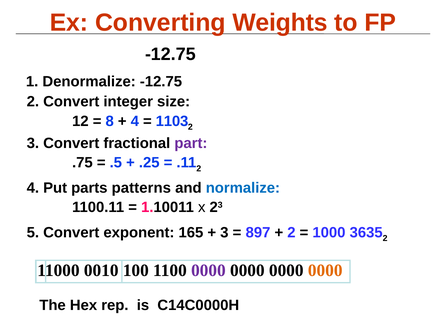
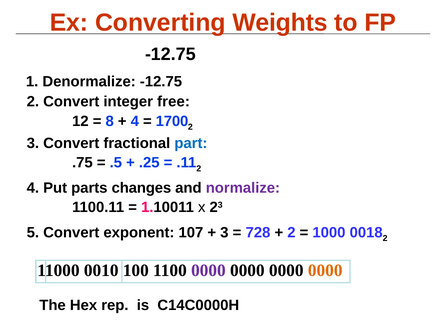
size: size -> free (174, 102)
1103: 1103 -> 1700 (172, 121)
part colour: purple -> blue (191, 143)
patterns: patterns -> changes (141, 188)
normalize colour: blue -> purple (243, 188)
165: 165 -> 107 (191, 232)
897: 897 -> 728 (258, 232)
3635: 3635 -> 0018 (366, 232)
